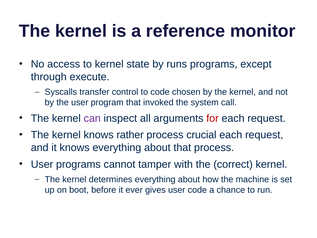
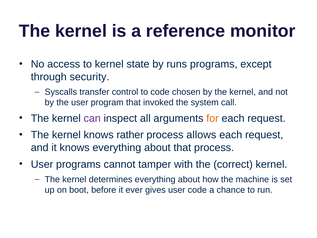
execute: execute -> security (90, 77)
for colour: red -> orange (213, 118)
crucial: crucial -> allows (201, 135)
